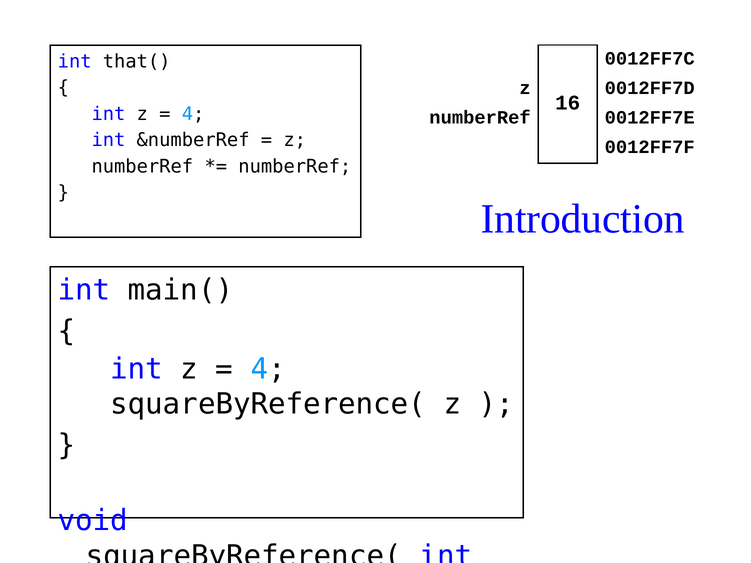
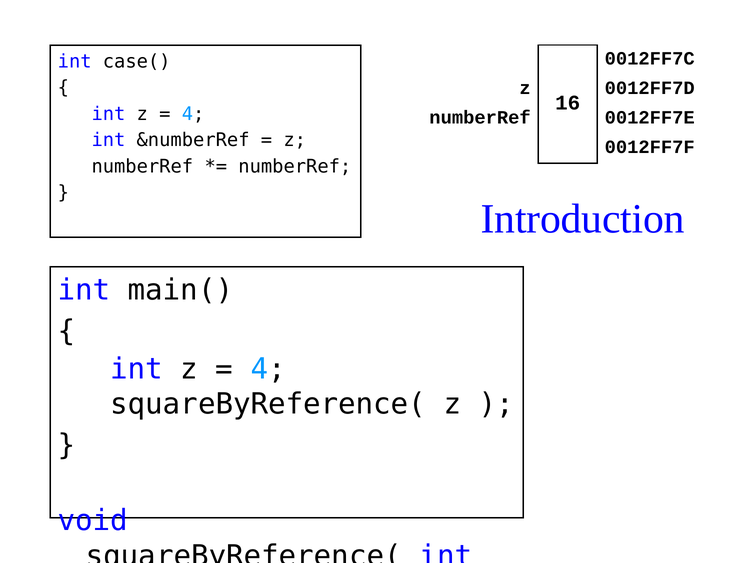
that(: that( -> case( (137, 61)
